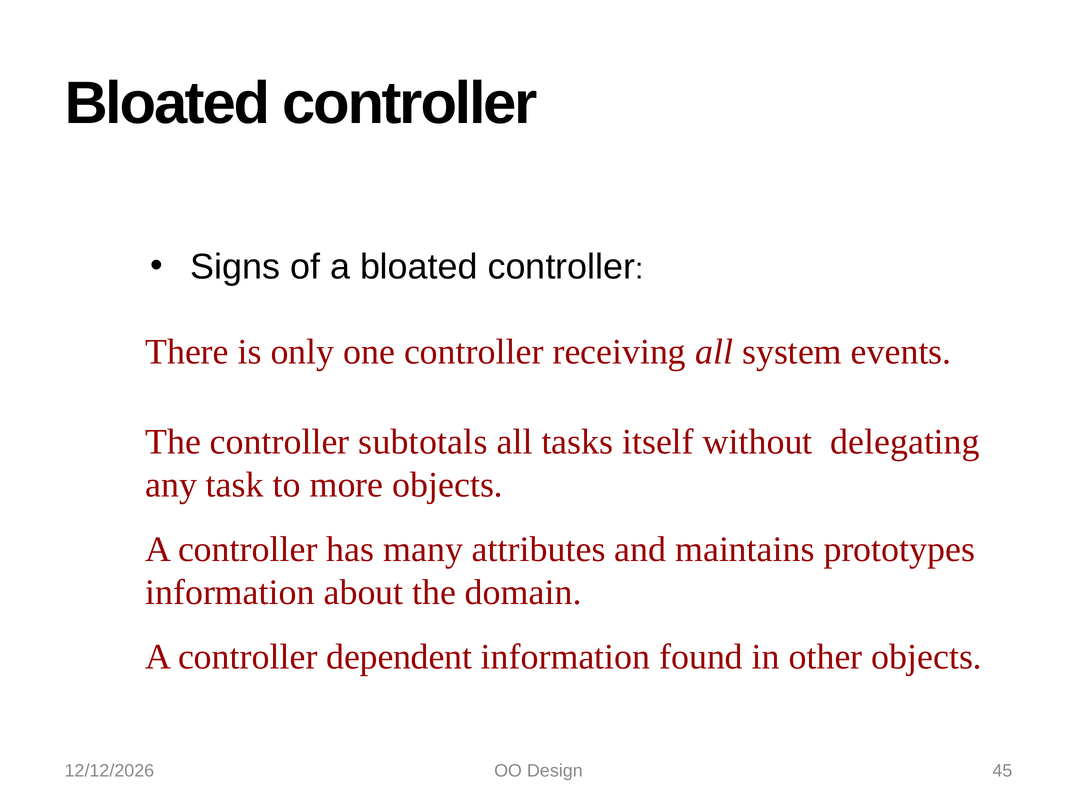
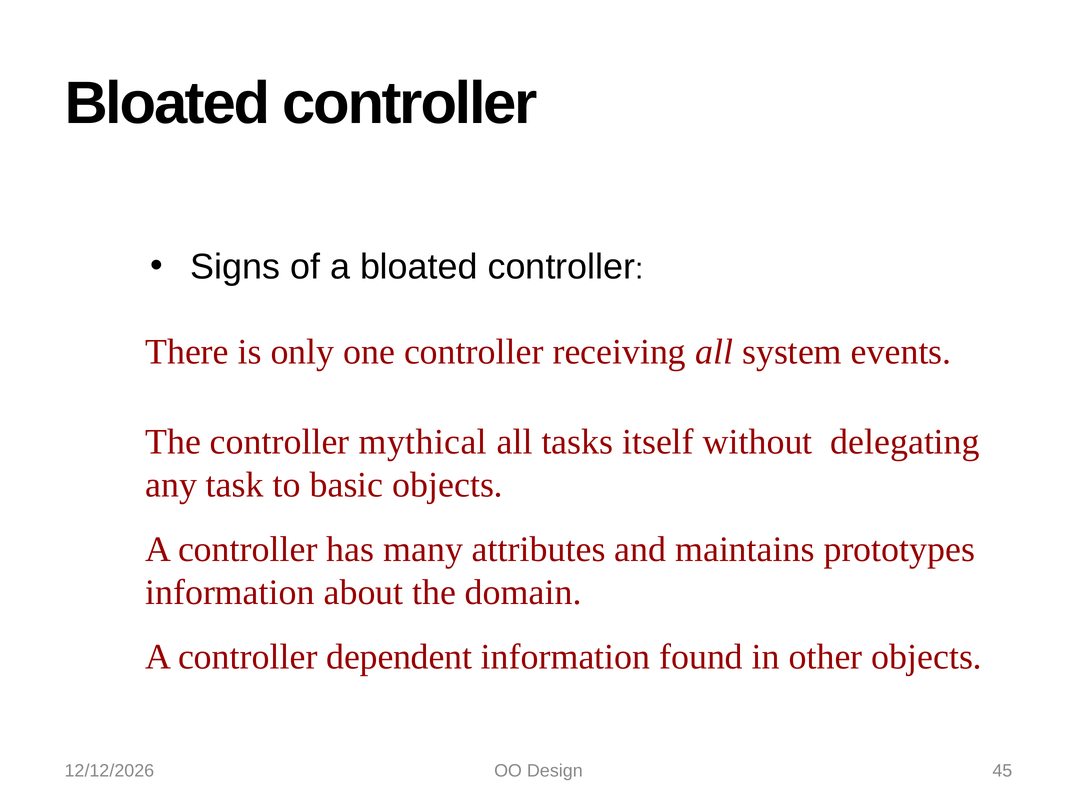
subtotals: subtotals -> mythical (423, 442)
more: more -> basic (346, 485)
